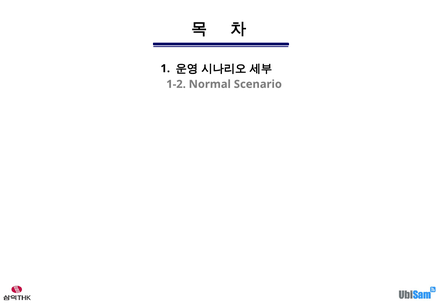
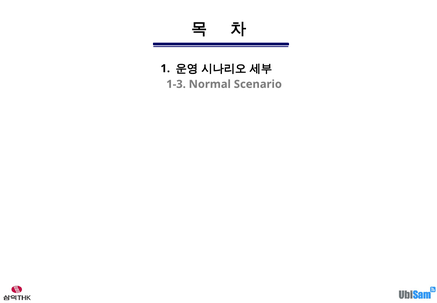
1-2: 1-2 -> 1-3 (176, 84)
